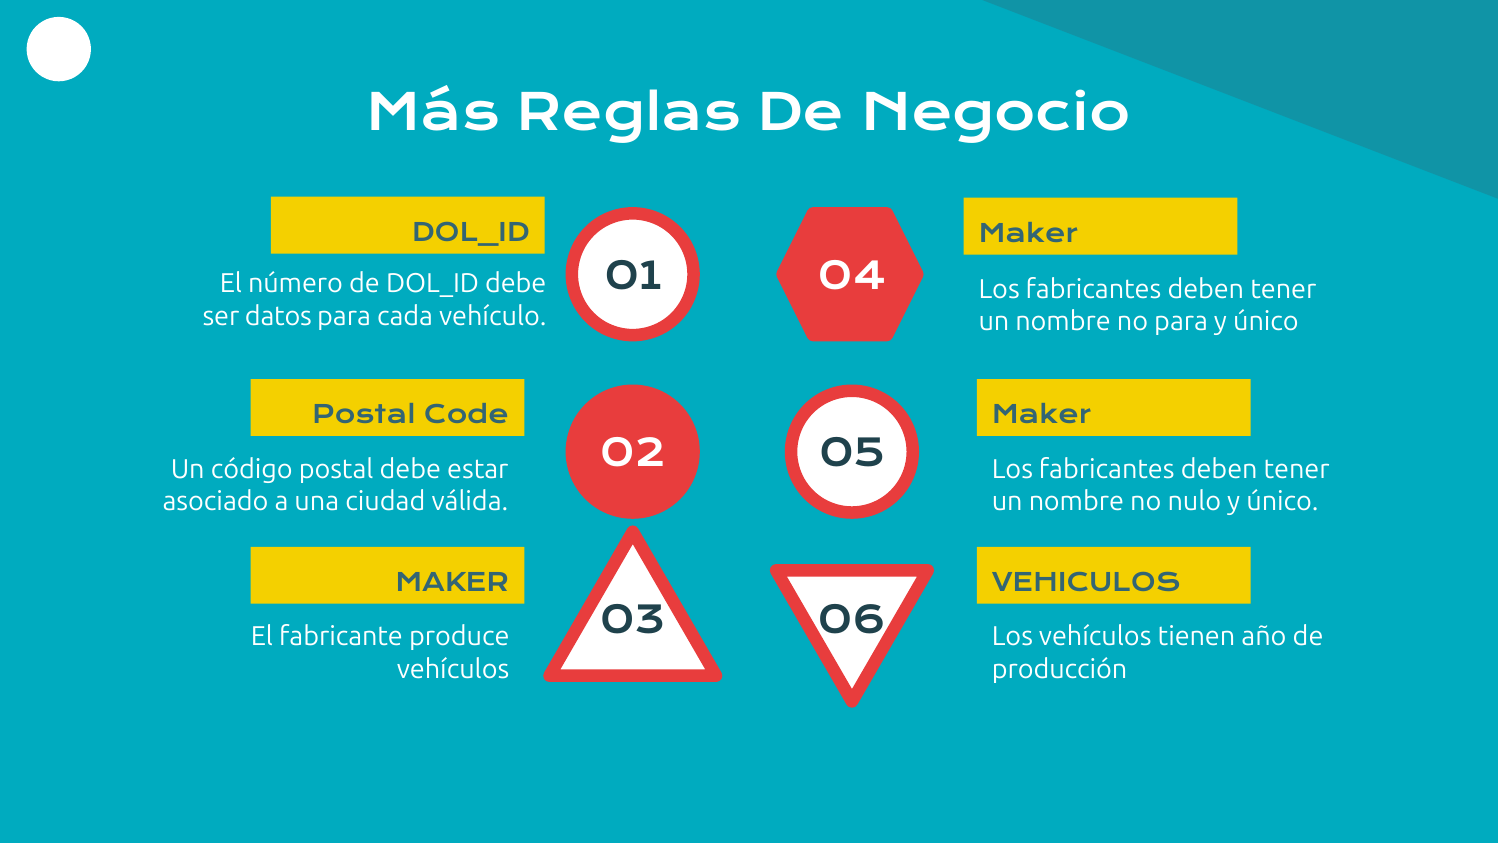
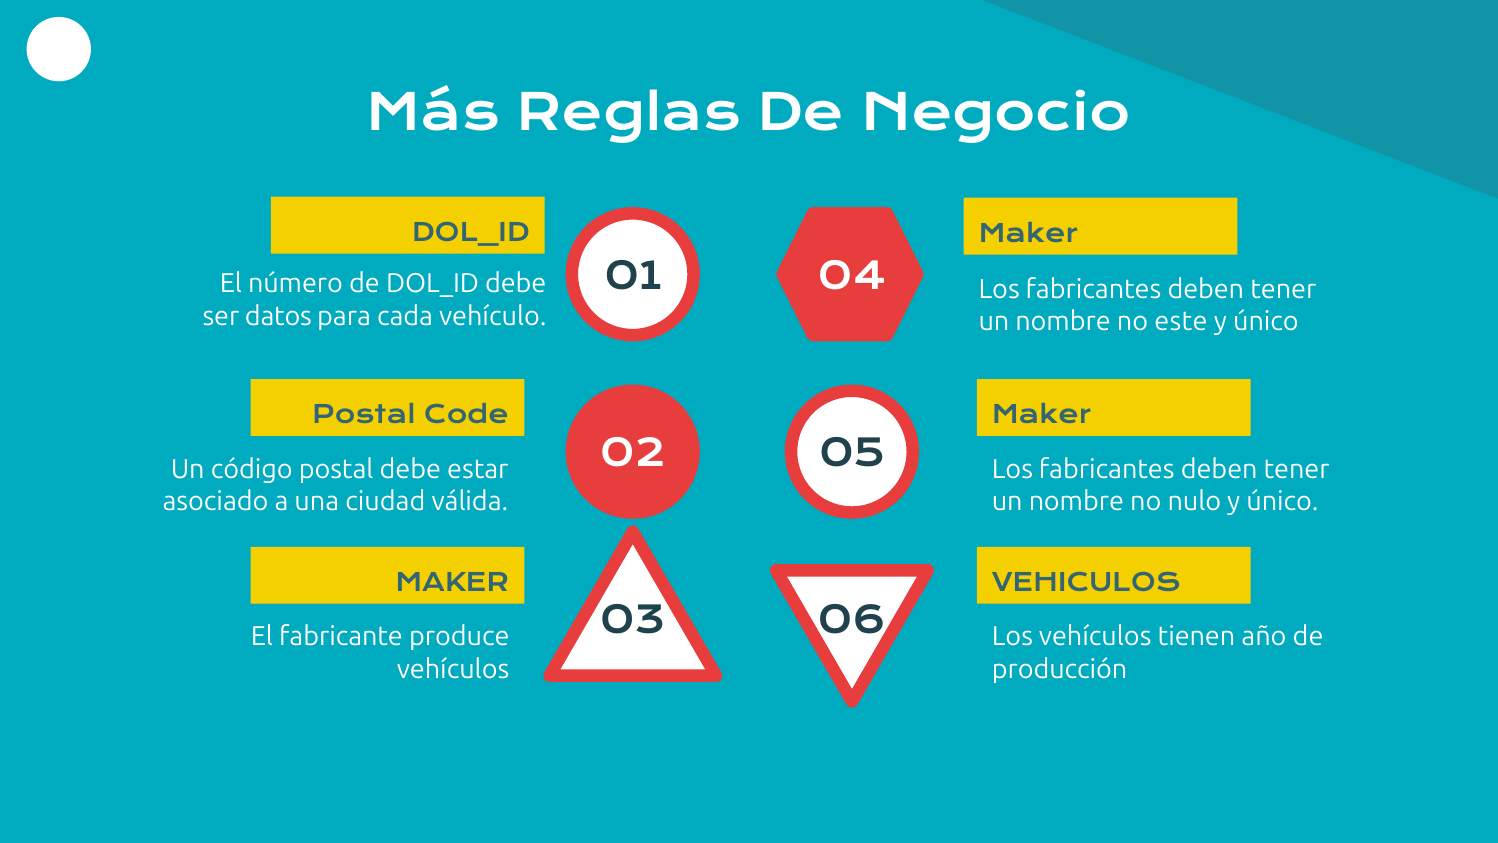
no para: para -> este (1181, 322)
